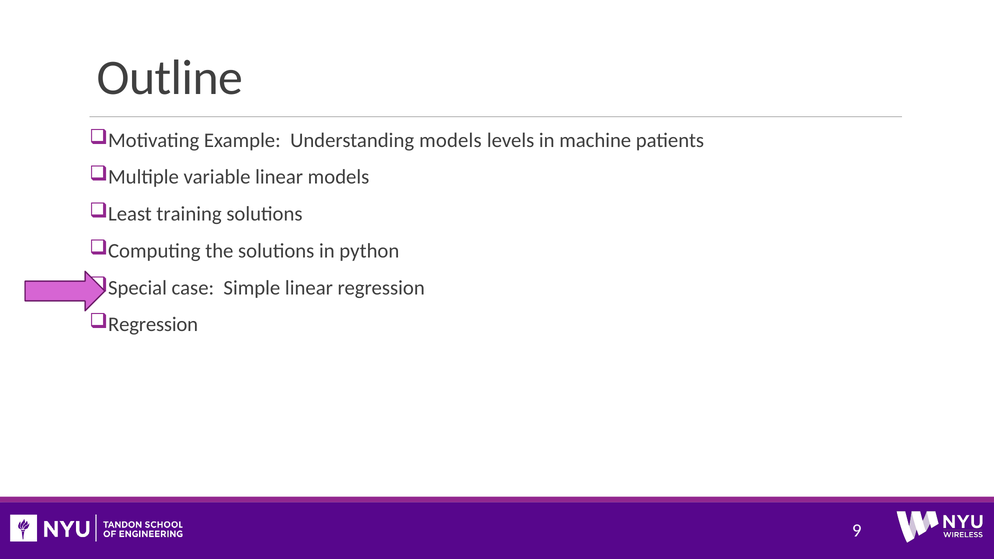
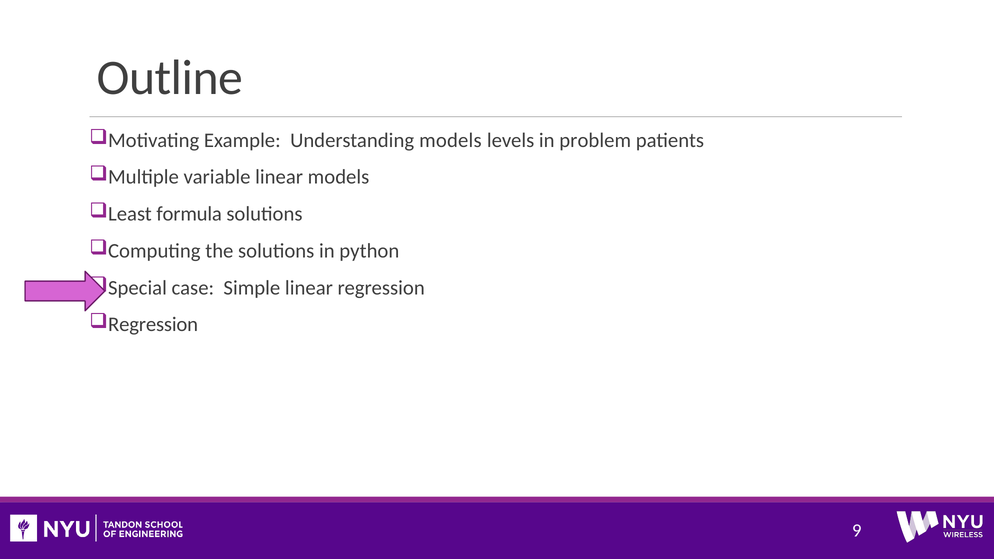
machine: machine -> problem (595, 140)
training: training -> formula (189, 214)
